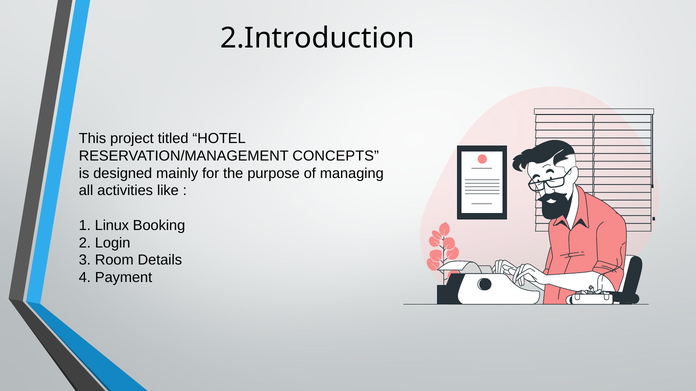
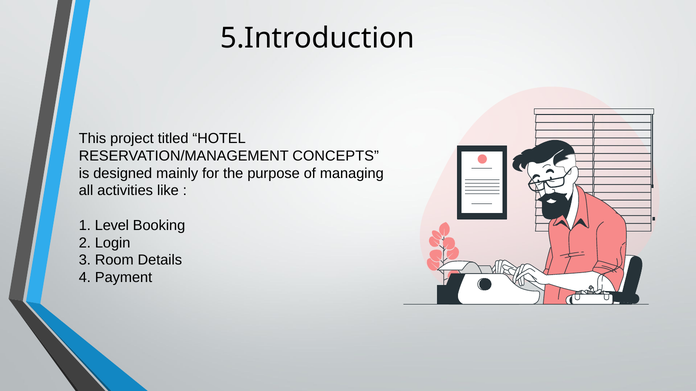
2.Introduction: 2.Introduction -> 5.Introduction (317, 38)
Linux: Linux -> Level (112, 226)
